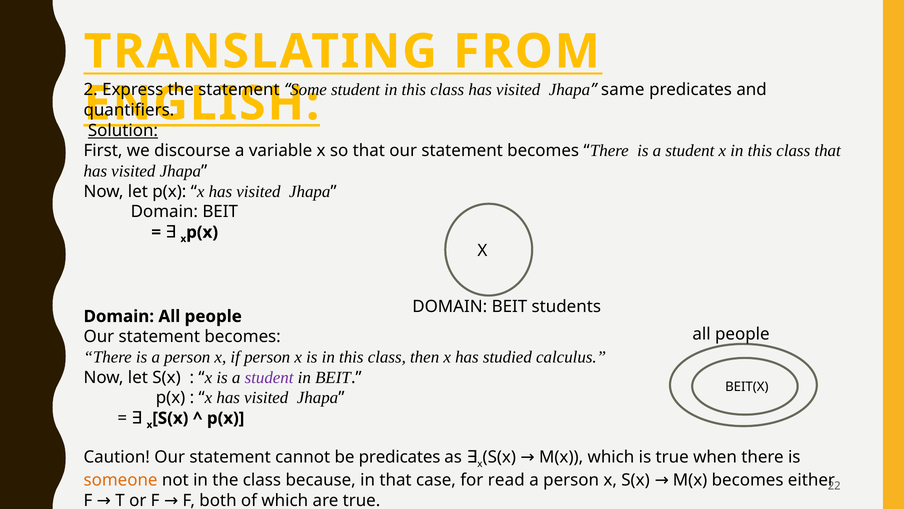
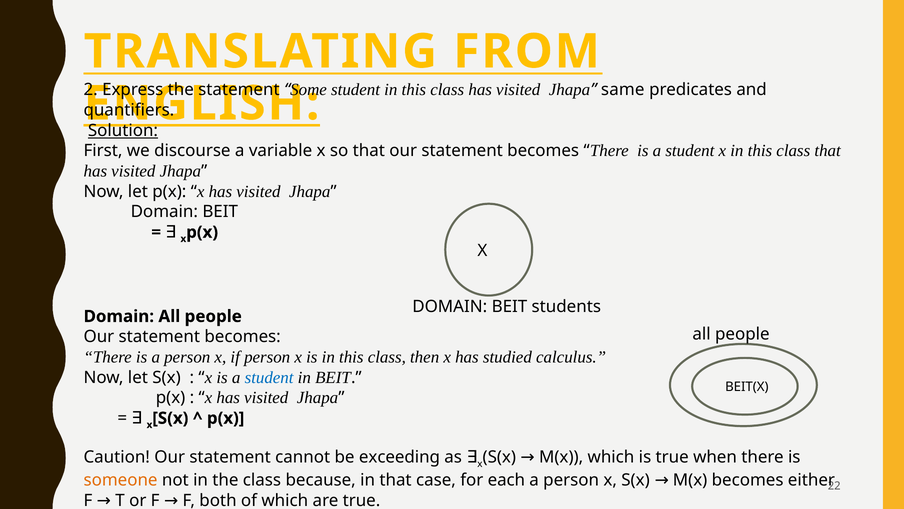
student colour: purple -> blue (269, 377)
be predicates: predicates -> exceeding (400, 457)
read: read -> each (506, 480)
